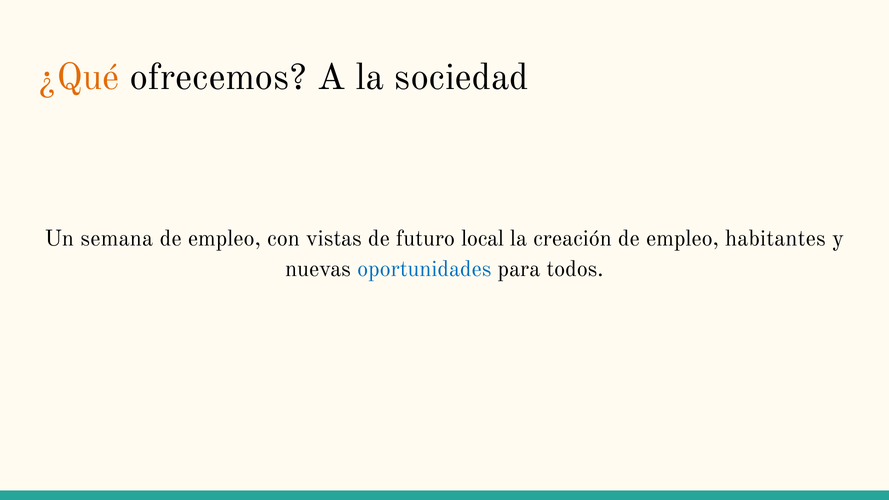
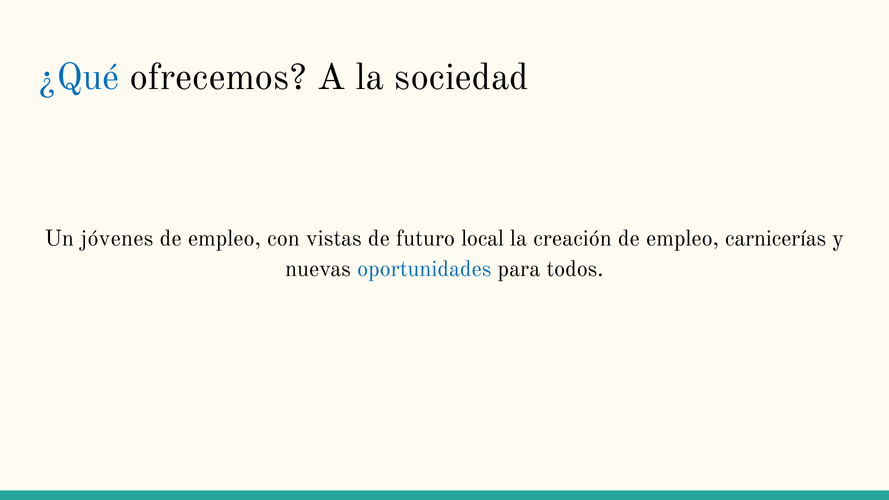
¿Qué colour: orange -> blue (79, 77)
semana: semana -> jóvenes (117, 238)
habitantes: habitantes -> carnicerías (776, 238)
